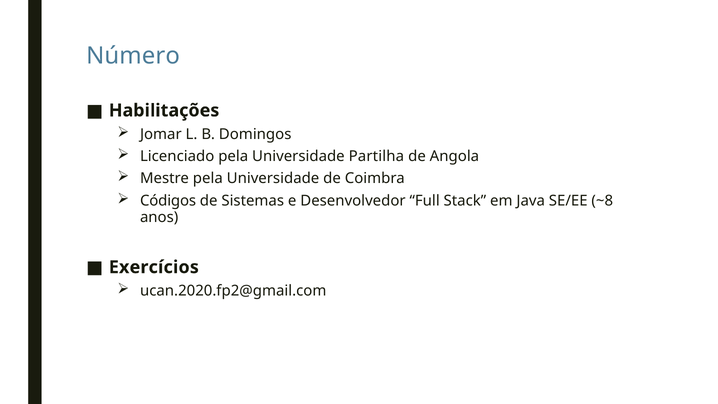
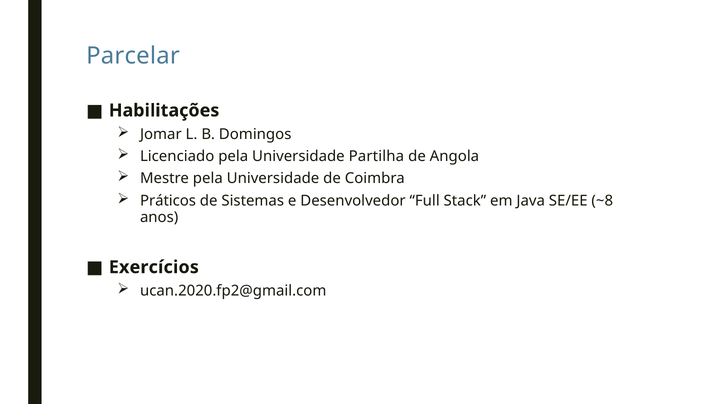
Número: Número -> Parcelar (133, 56)
Códigos: Códigos -> Práticos (168, 201)
